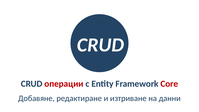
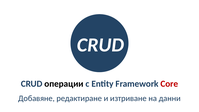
операции colour: red -> black (64, 84)
